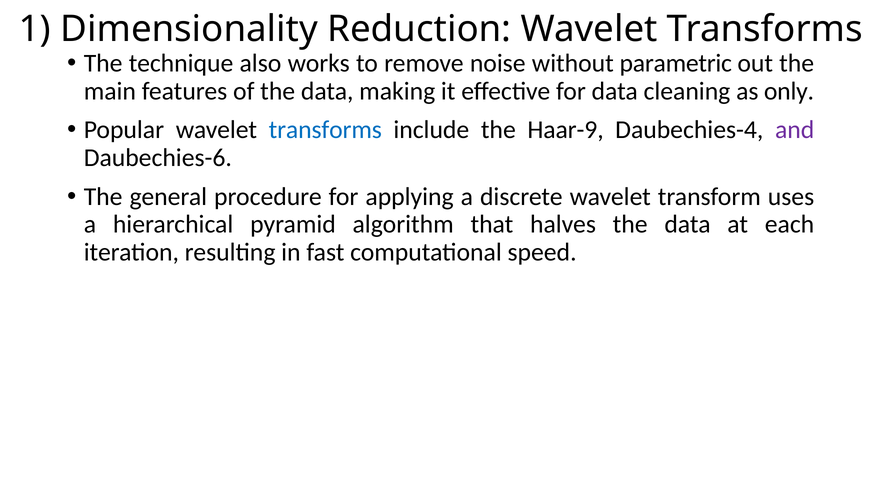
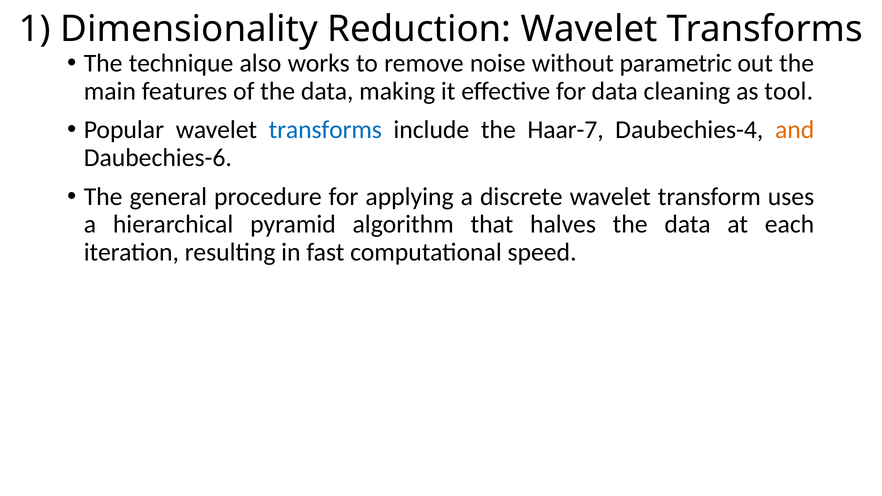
only: only -> tool (789, 91)
Haar-9: Haar-9 -> Haar-7 (566, 130)
and colour: purple -> orange (795, 130)
